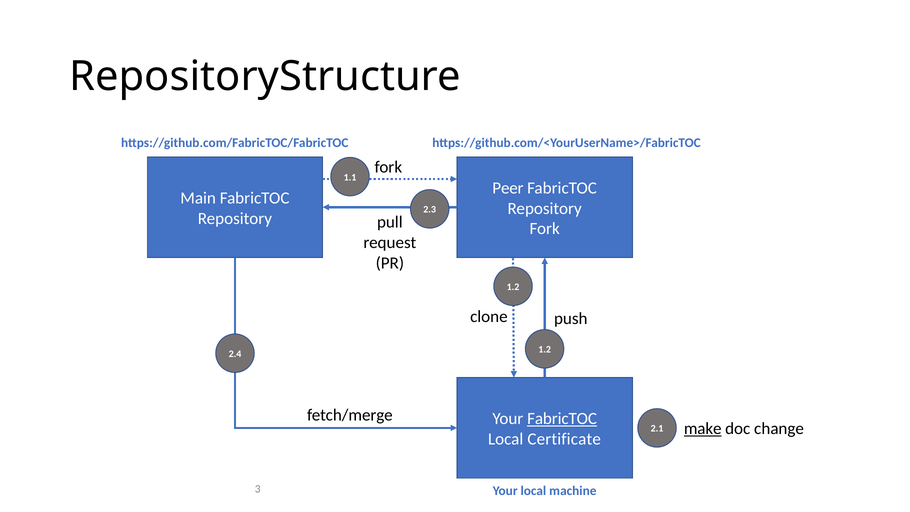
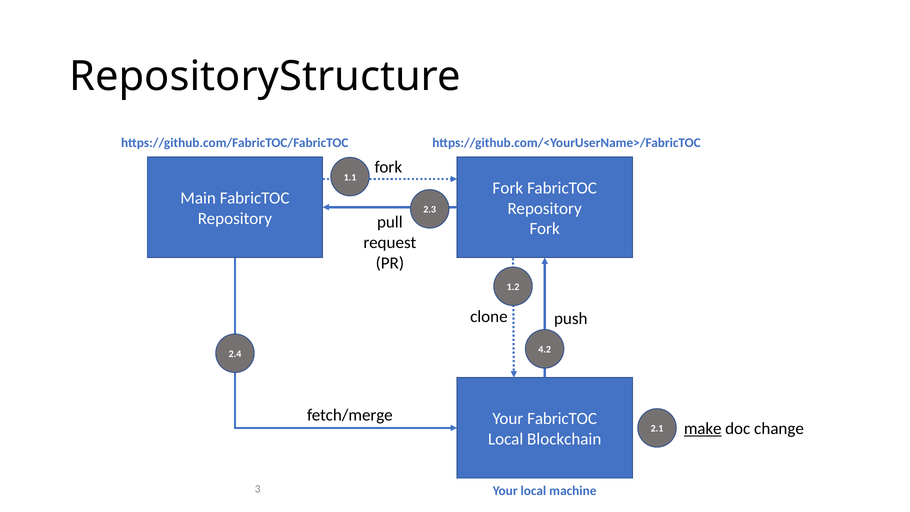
Peer: Peer -> Fork (508, 188)
1.2: 1.2 -> 4.2 (545, 349)
FabricTOC underline: present -> none (562, 419)
Certificate: Certificate -> Blockchain (564, 439)
